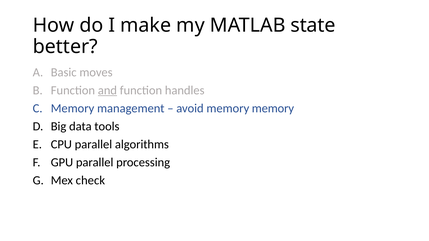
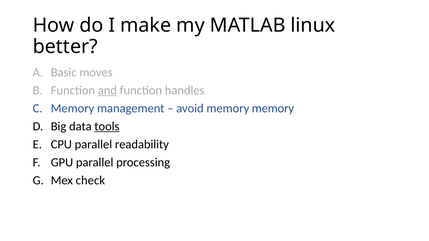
state: state -> linux (313, 25)
tools underline: none -> present (107, 126)
algorithms: algorithms -> readability (142, 144)
